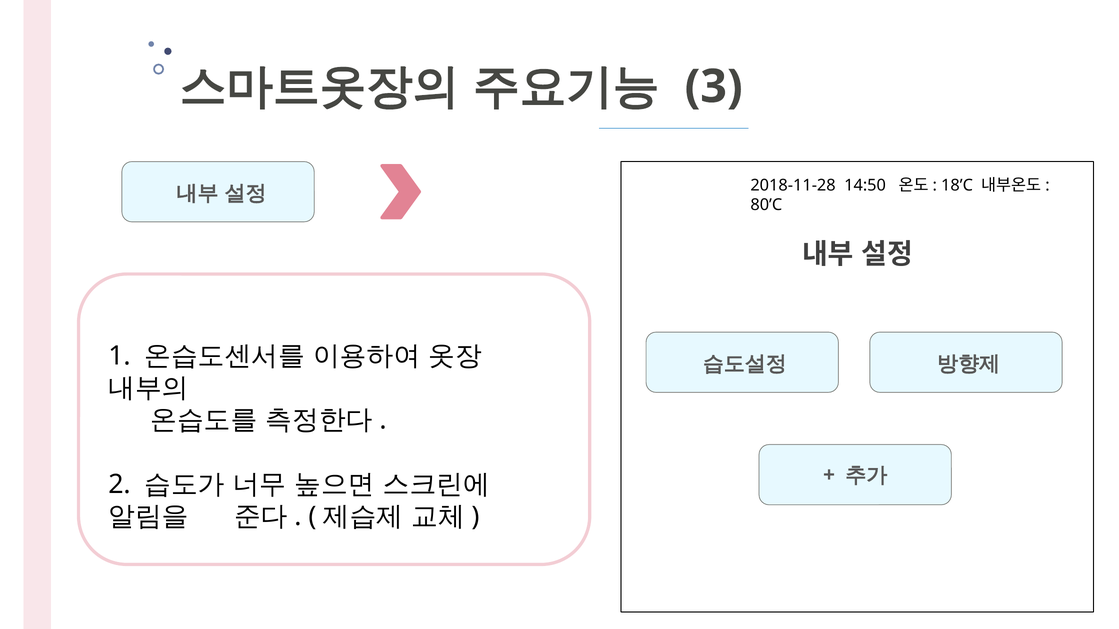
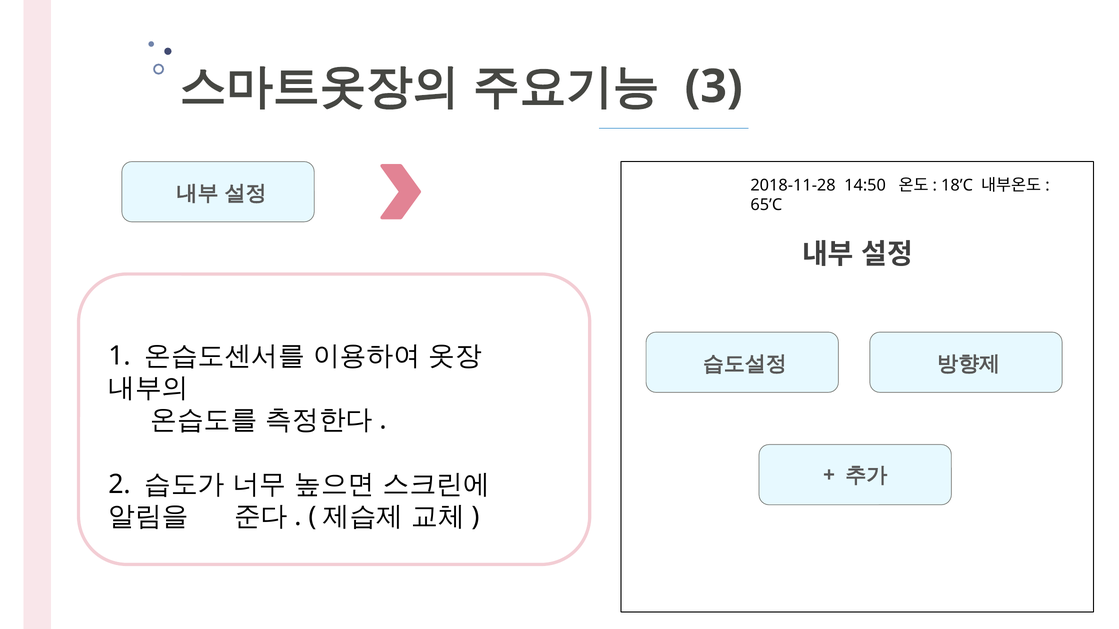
80’C: 80’C -> 65’C (766, 205)
